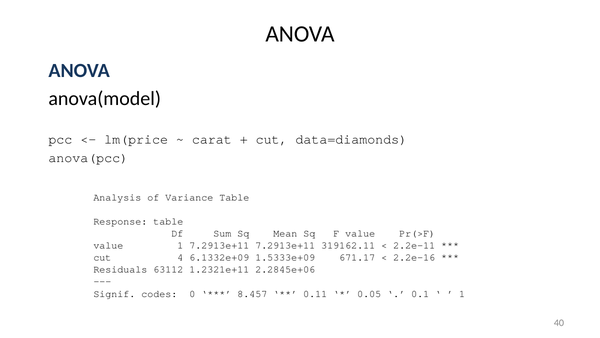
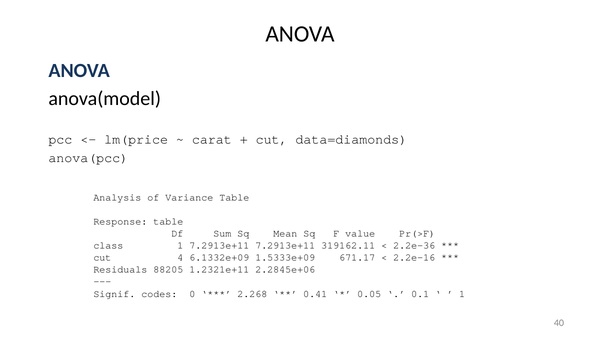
value: value -> class (108, 245)
2.2e-11: 2.2e-11 -> 2.2e-36 (414, 245)
63112: 63112 -> 88205 (168, 269)
8.457: 8.457 -> 2.268 (252, 293)
0.11: 0.11 -> 0.41 (315, 293)
